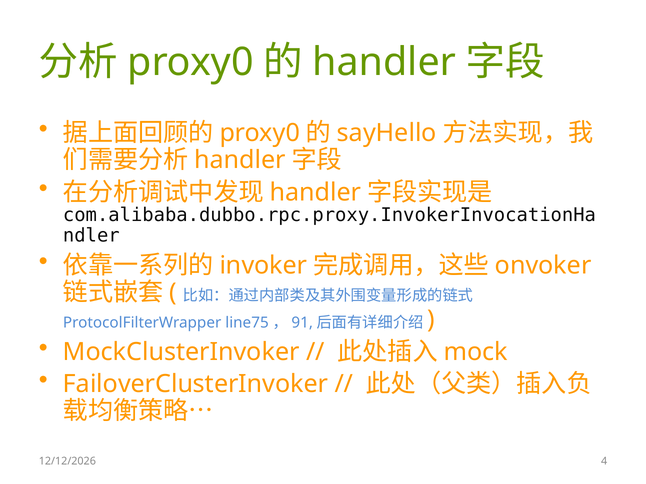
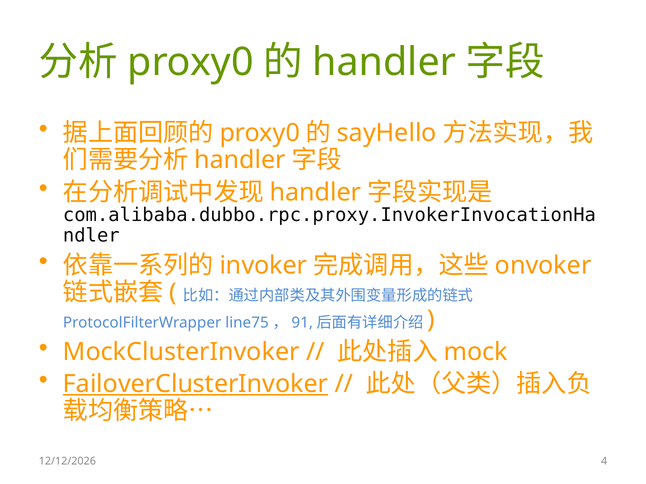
FailoverClusterInvoker underline: none -> present (196, 384)
